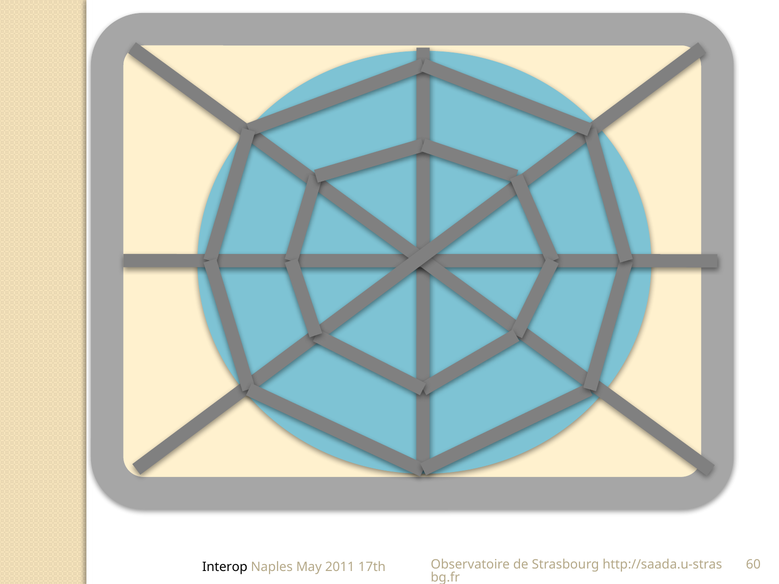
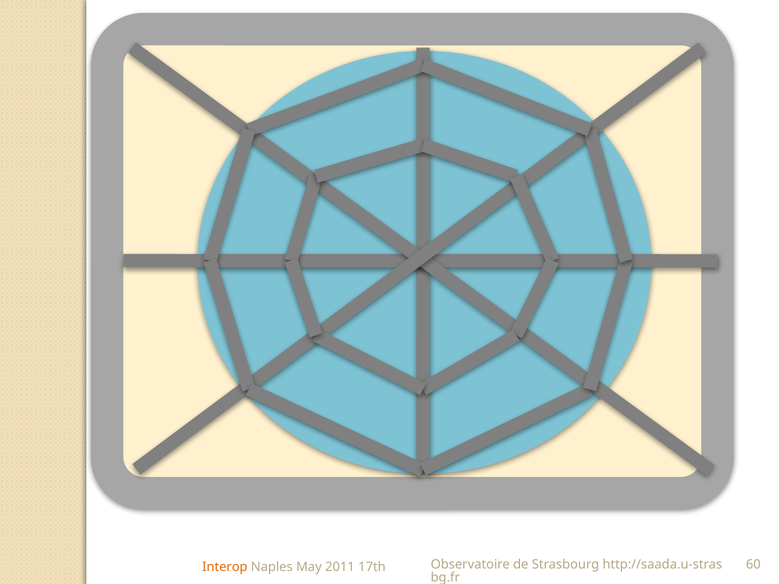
Interop colour: black -> orange (225, 567)
